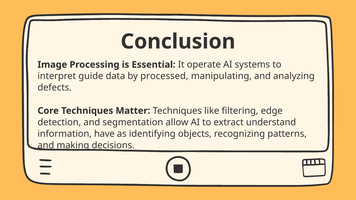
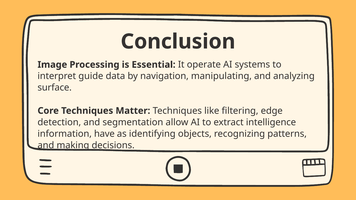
processed: processed -> navigation (164, 76)
defects: defects -> surface (55, 88)
understand: understand -> intelligence (271, 122)
